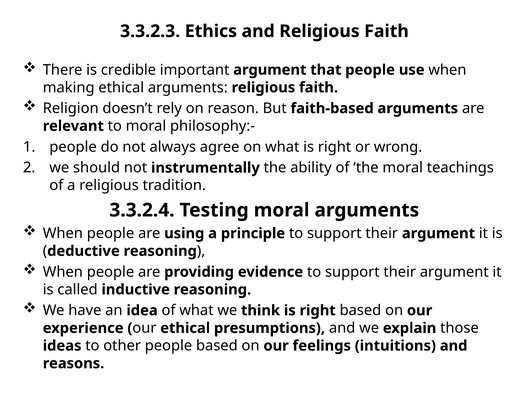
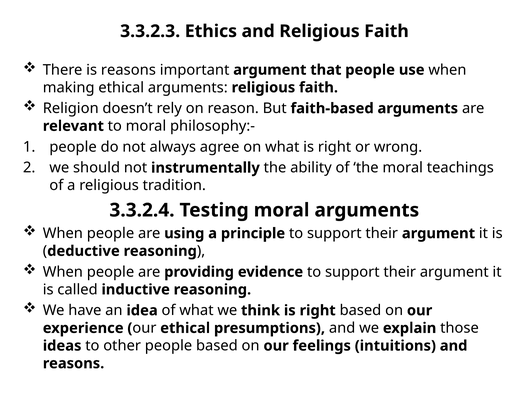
is credible: credible -> reasons (128, 70)
